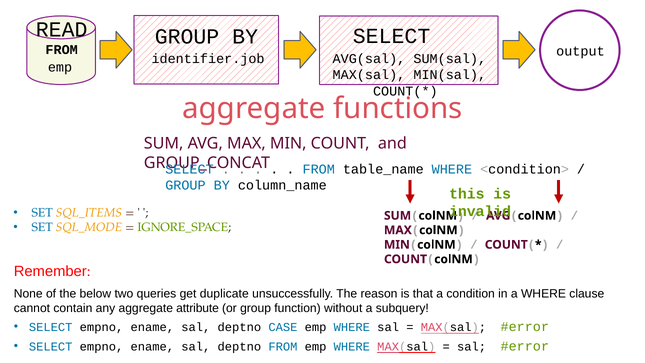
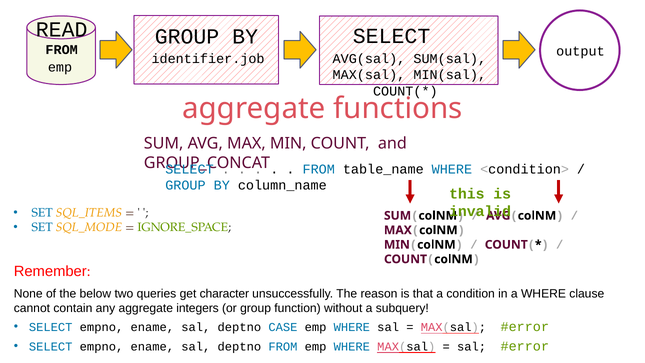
duplicate: duplicate -> character (224, 294)
attribute: attribute -> integers (198, 308)
